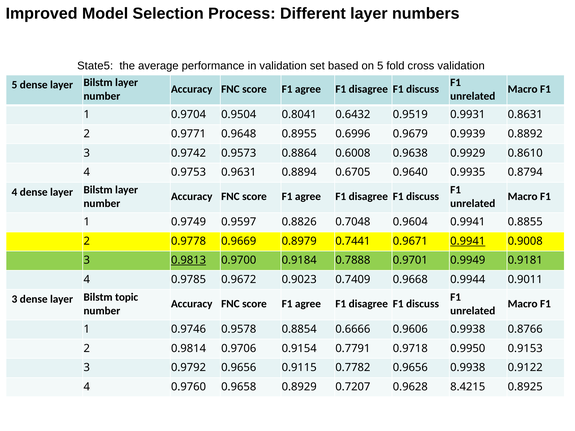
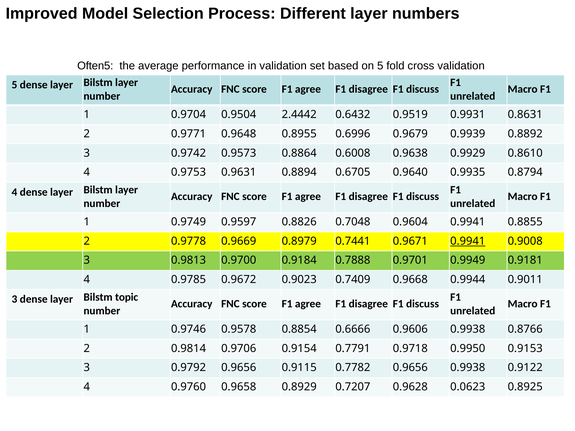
State5: State5 -> Often5 (95, 66)
0.8041: 0.8041 -> 2.4442 (299, 115)
0.9813 underline: present -> none (189, 260)
8.4215: 8.4215 -> 0.0623 (468, 387)
